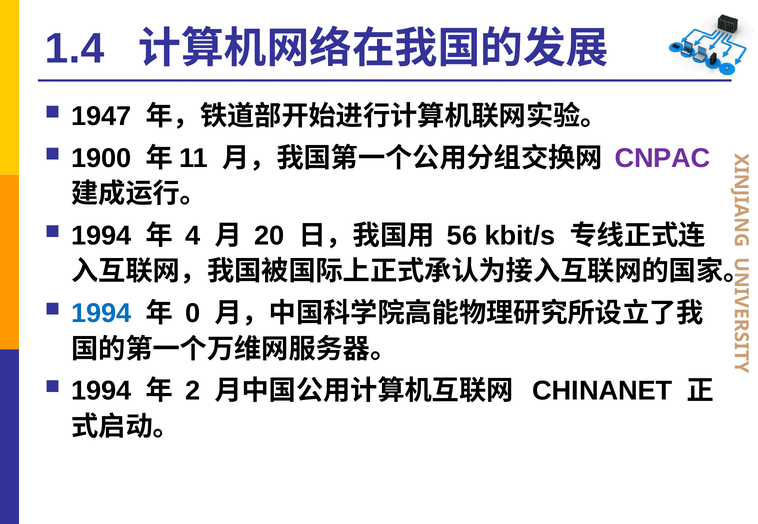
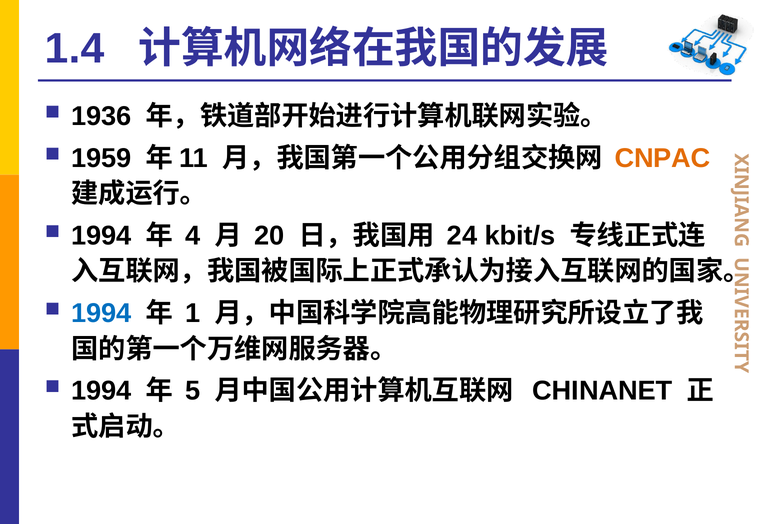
1947: 1947 -> 1936 (101, 117)
1900: 1900 -> 1959 (101, 158)
CNPAC colour: purple -> orange (663, 158)
56: 56 -> 24 (462, 236)
0: 0 -> 1 (193, 314)
2: 2 -> 5 (193, 391)
